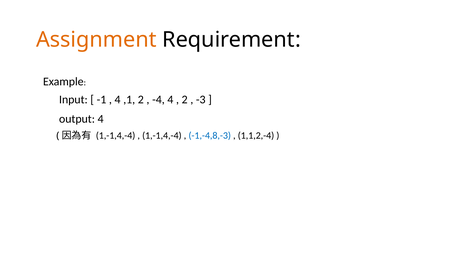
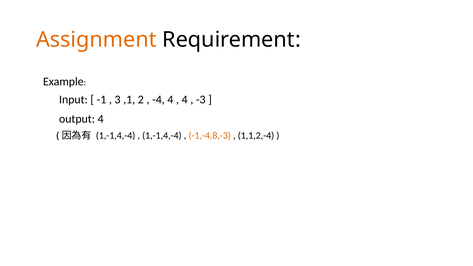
4: 4 -> 3 (118, 100)
2: 2 -> 4 (185, 100)
-1,-4,8,-3 colour: blue -> orange (210, 135)
